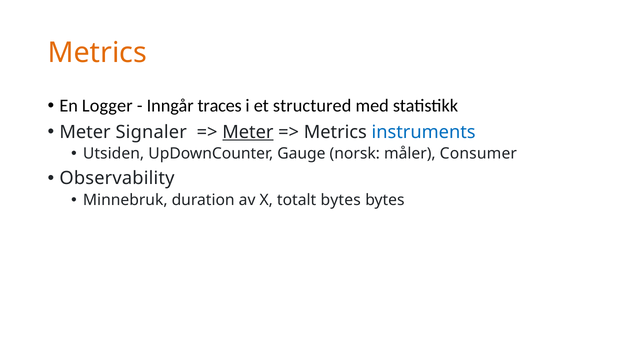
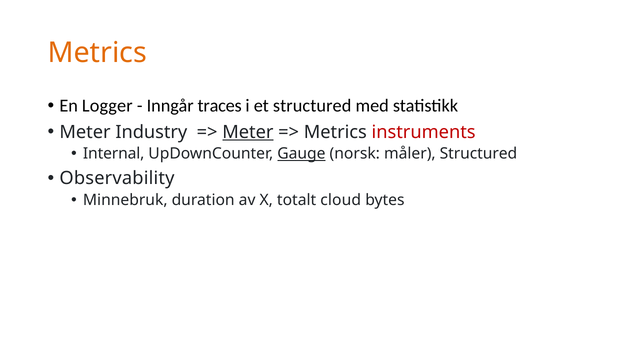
Signaler: Signaler -> Industry (151, 132)
instruments colour: blue -> red (424, 132)
Utsiden: Utsiden -> Internal (114, 154)
Gauge underline: none -> present (301, 154)
måler Consumer: Consumer -> Structured (478, 154)
totalt bytes: bytes -> cloud (341, 200)
